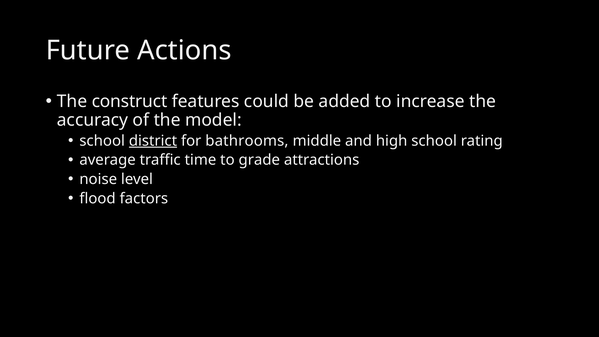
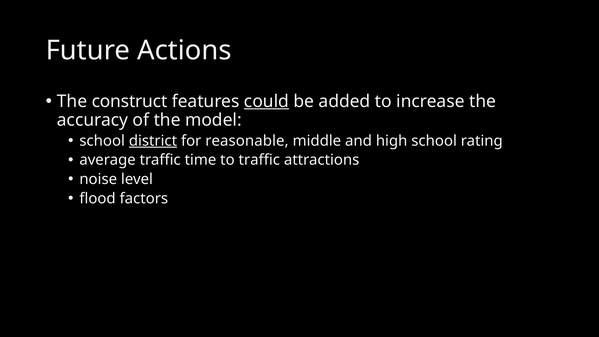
could underline: none -> present (266, 101)
bathrooms: bathrooms -> reasonable (247, 141)
to grade: grade -> traffic (259, 160)
